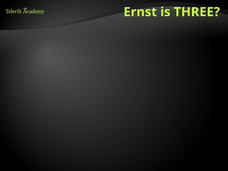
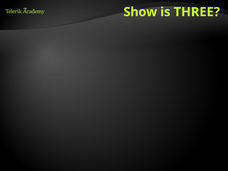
Ernst: Ernst -> Show (140, 12)
